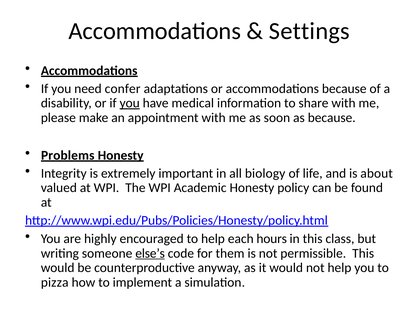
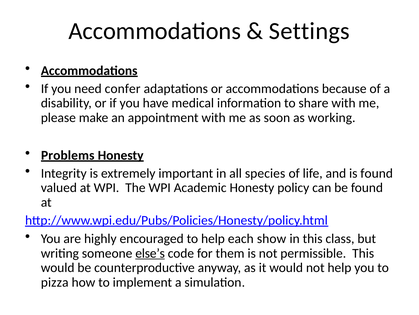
you underline: present -> none (130, 103)
as because: because -> working (332, 117)
biology: biology -> species (265, 173)
is about: about -> found (377, 173)
hours: hours -> show (272, 238)
